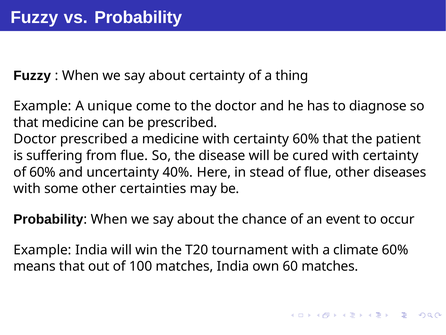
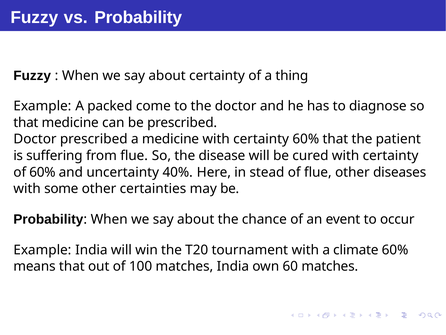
unique: unique -> packed (110, 106)
